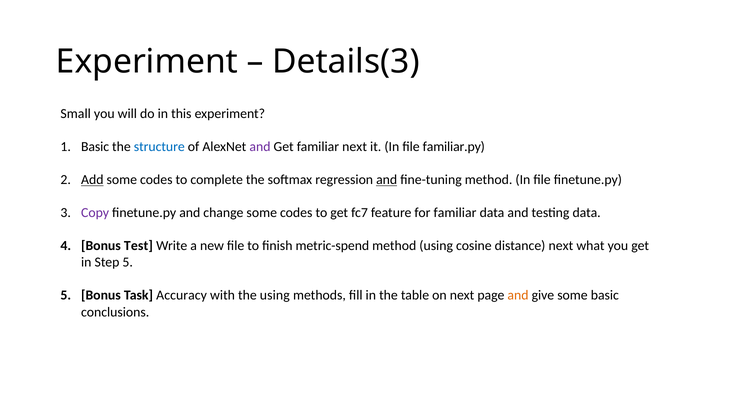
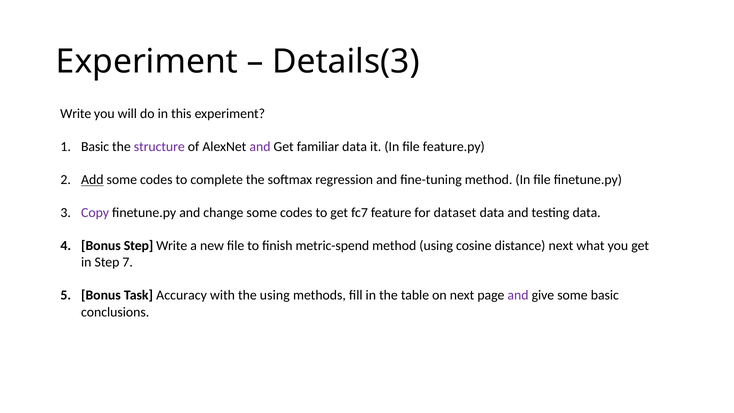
Small: Small -> Write (76, 114)
structure colour: blue -> purple (159, 147)
familiar next: next -> data (355, 147)
familiar.py: familiar.py -> feature.py (454, 147)
and underline: present -> none (387, 180)
for familiar: familiar -> dataset (455, 213)
Bonus Test: Test -> Step (139, 246)
Step 5: 5 -> 7 (128, 262)
and colour: orange -> purple (518, 295)
